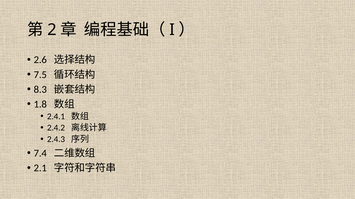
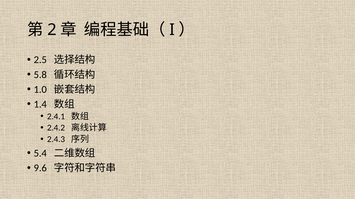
2.6: 2.6 -> 2.5 (40, 60)
7.5: 7.5 -> 5.8 (40, 75)
8.3: 8.3 -> 1.0 (40, 90)
1.8: 1.8 -> 1.4 (40, 105)
7.4: 7.4 -> 5.4 (40, 154)
2.1: 2.1 -> 9.6 (40, 169)
